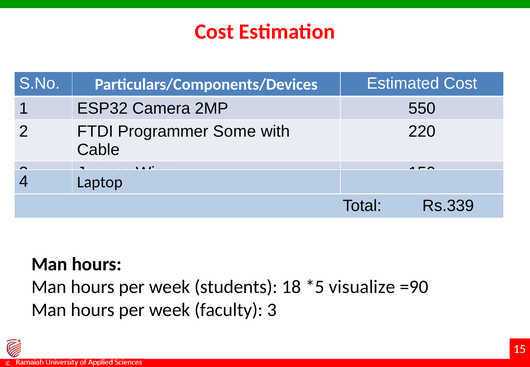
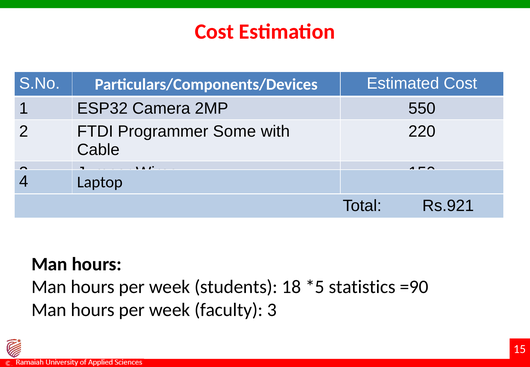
Rs.339: Rs.339 -> Rs.921 (448, 206)
visualize: visualize -> statistics (362, 287)
